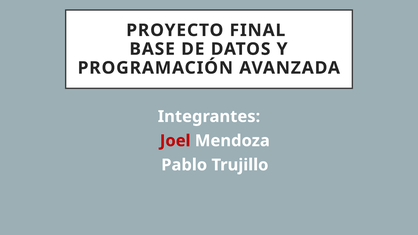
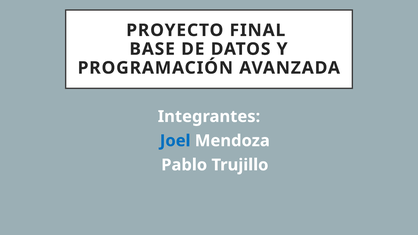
Joel colour: red -> blue (175, 141)
